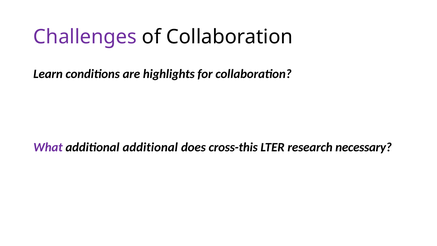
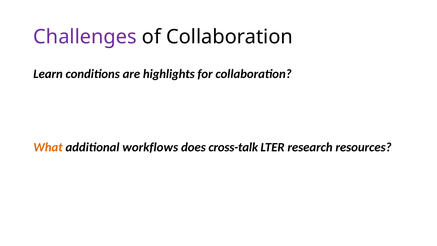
What colour: purple -> orange (48, 147)
additional additional: additional -> workflows (150, 147)
cross-this: cross-this -> cross-talk (233, 147)
necessary: necessary -> resources (364, 147)
